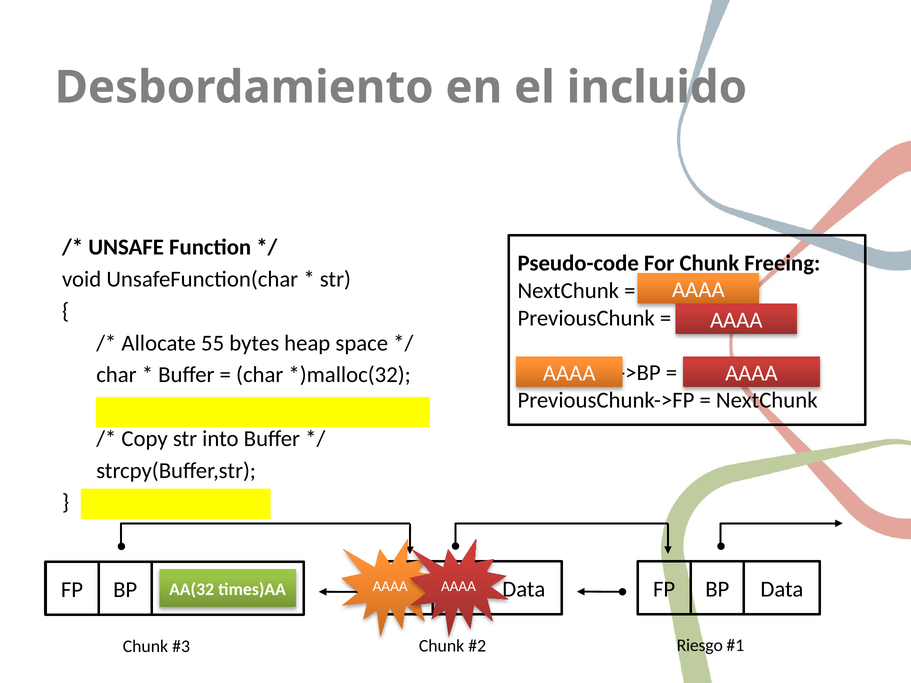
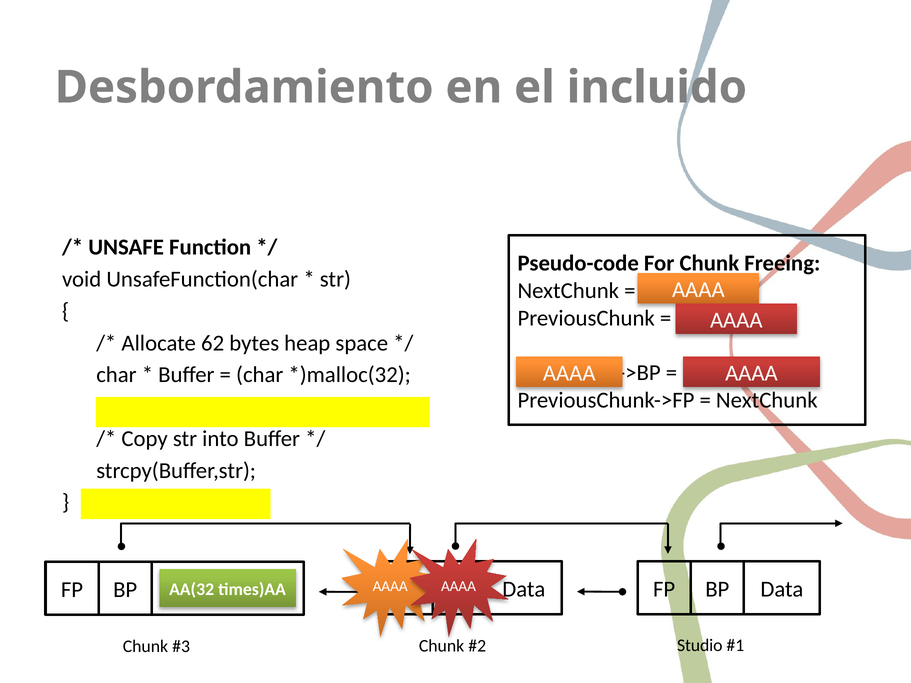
55: 55 -> 62 (213, 343)
Riesgo: Riesgo -> Studio (700, 646)
